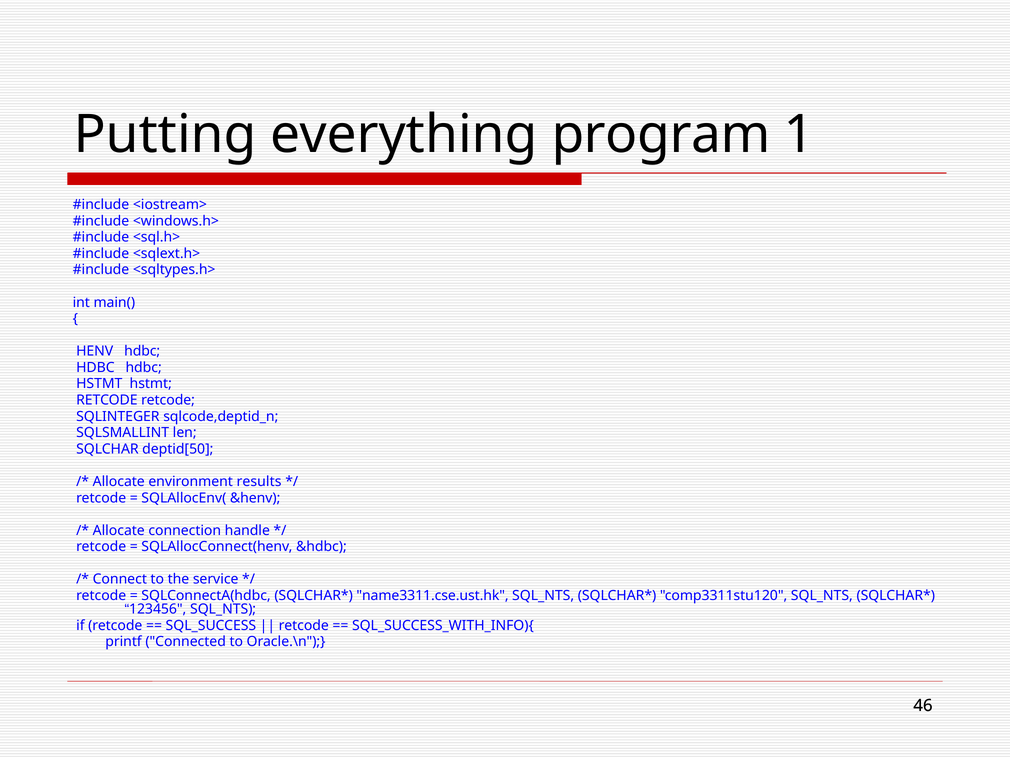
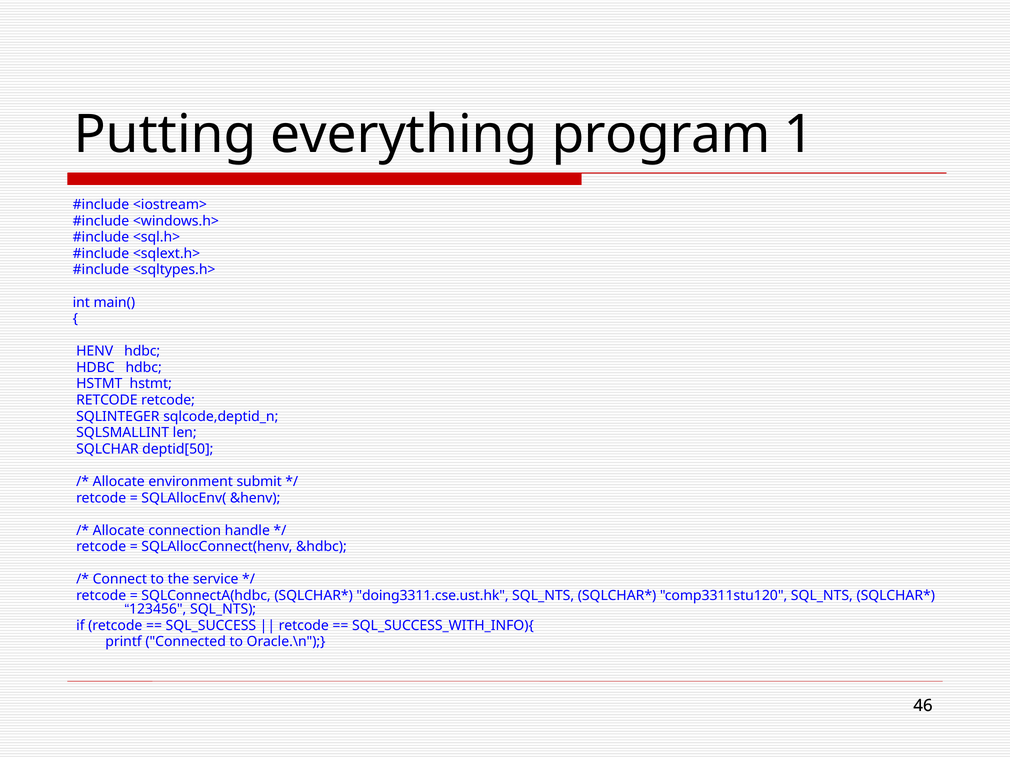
results: results -> submit (259, 482)
name3311.cse.ust.hk: name3311.cse.ust.hk -> doing3311.cse.ust.hk (433, 596)
